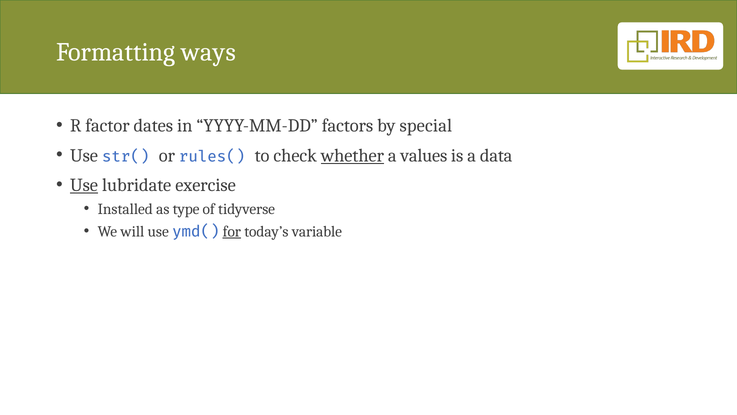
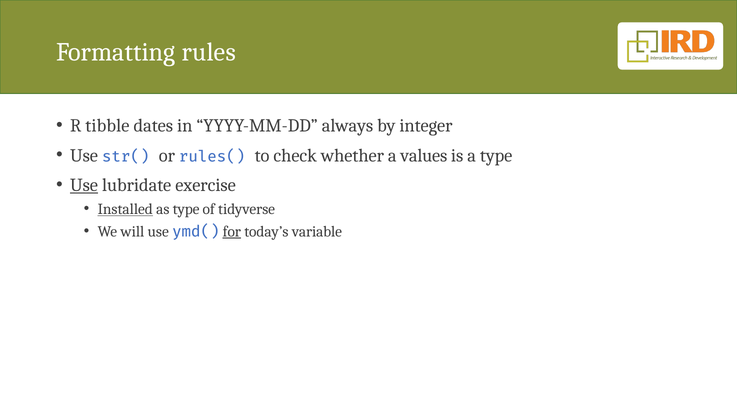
ways: ways -> rules (209, 52)
factor: factor -> tibble (107, 125)
factors: factors -> always (348, 125)
special: special -> integer (426, 125)
whether underline: present -> none (352, 155)
a data: data -> type (496, 155)
Installed underline: none -> present (125, 209)
